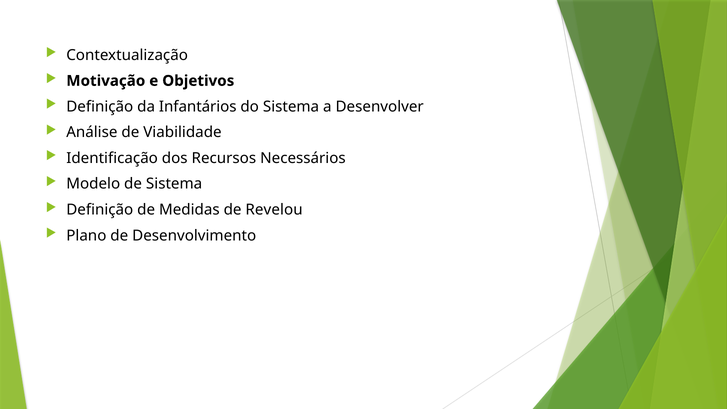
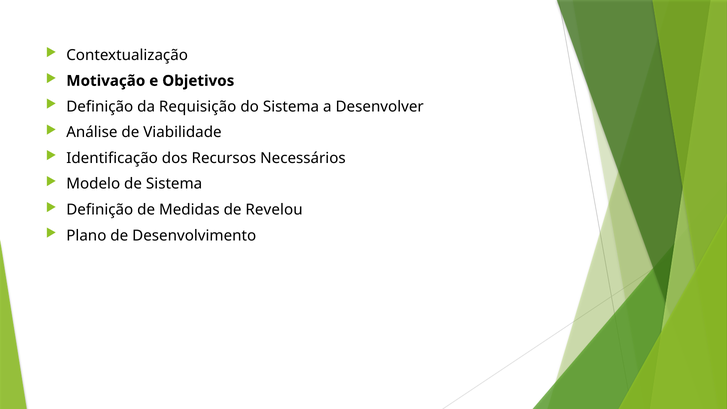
Infantários: Infantários -> Requisição (198, 107)
